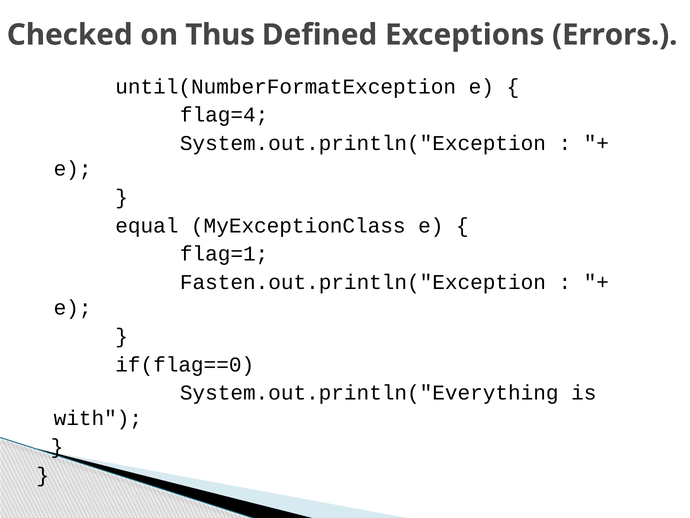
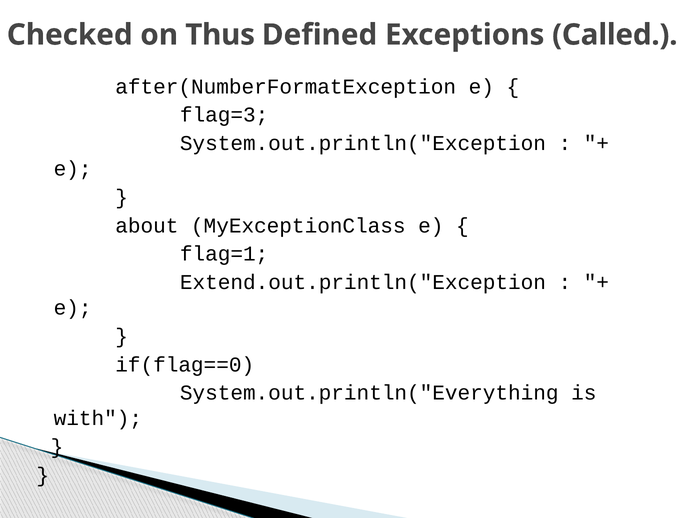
Errors: Errors -> Called (615, 35)
until(NumberFormatException: until(NumberFormatException -> after(NumberFormatException (286, 87)
flag=4: flag=4 -> flag=3 (224, 115)
equal: equal -> about (147, 225)
Fasten.out.println("Exception: Fasten.out.println("Exception -> Extend.out.println("Exception (363, 282)
